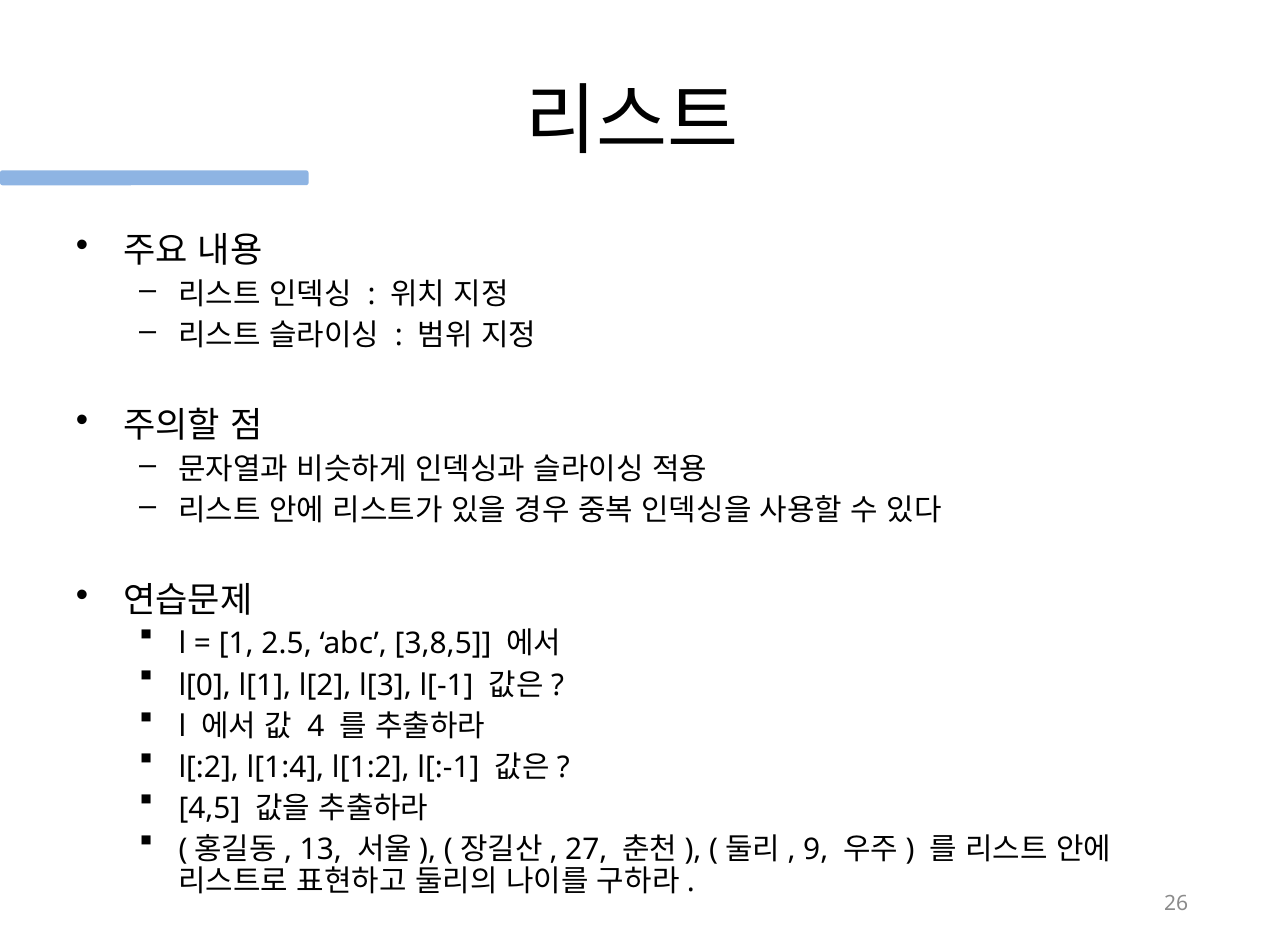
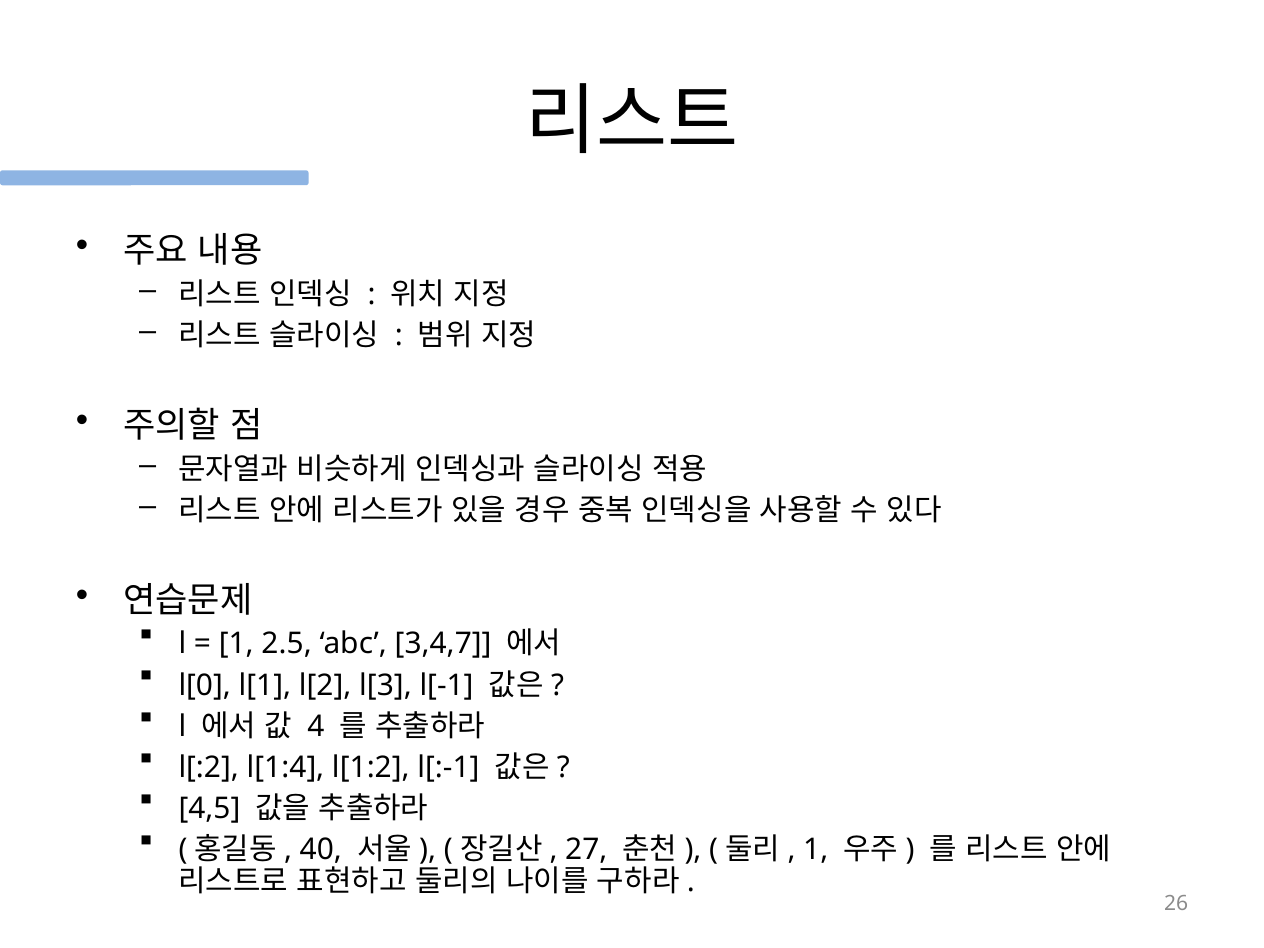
3,8,5: 3,8,5 -> 3,4,7 (443, 644)
13: 13 -> 40 (321, 850)
9: 9 -> 1 (816, 850)
